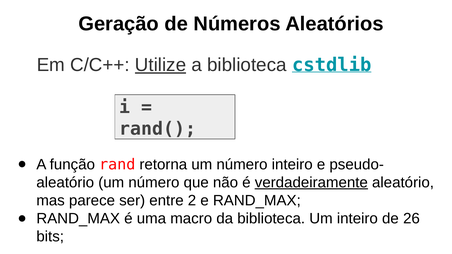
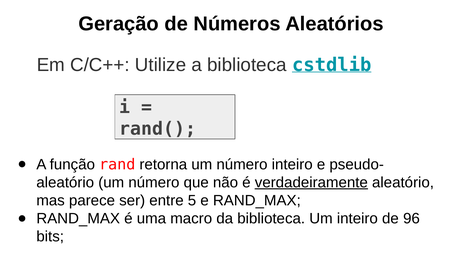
Utilize underline: present -> none (161, 65)
2: 2 -> 5 (192, 201)
26: 26 -> 96 (411, 219)
